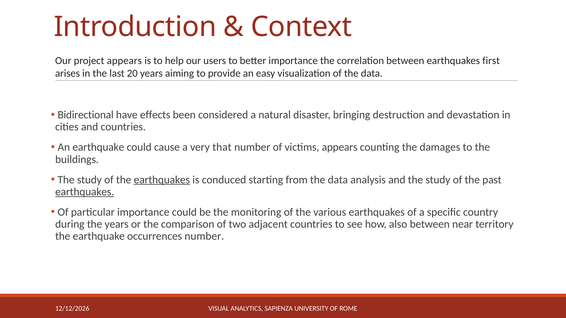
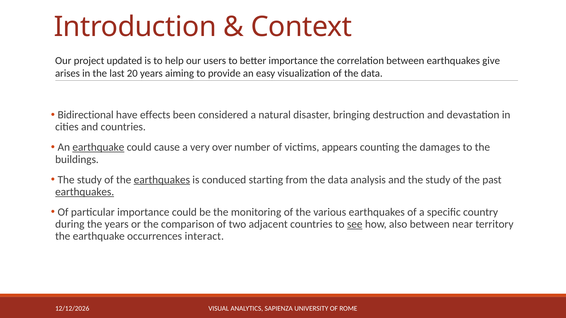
project appears: appears -> updated (124, 61)
first: first -> give (491, 61)
earthquake underline: none -> present (98, 147)
that: that -> over (222, 147)
see underline: none -> present (355, 224)
occurrences number: number -> interact (204, 237)
